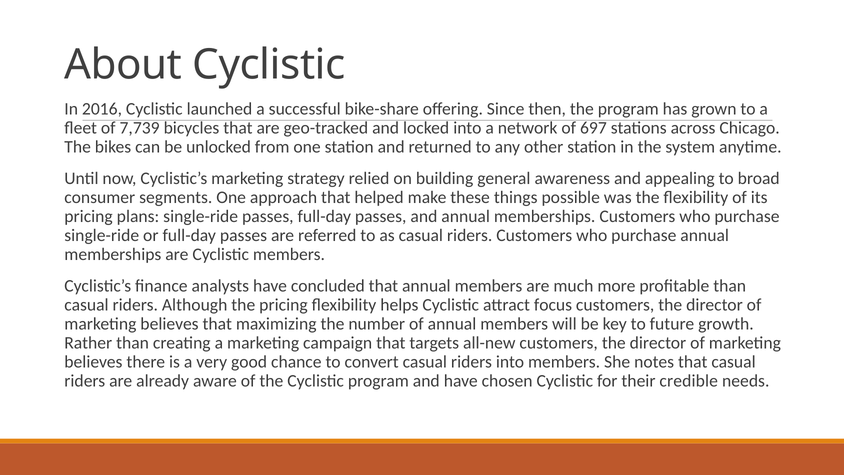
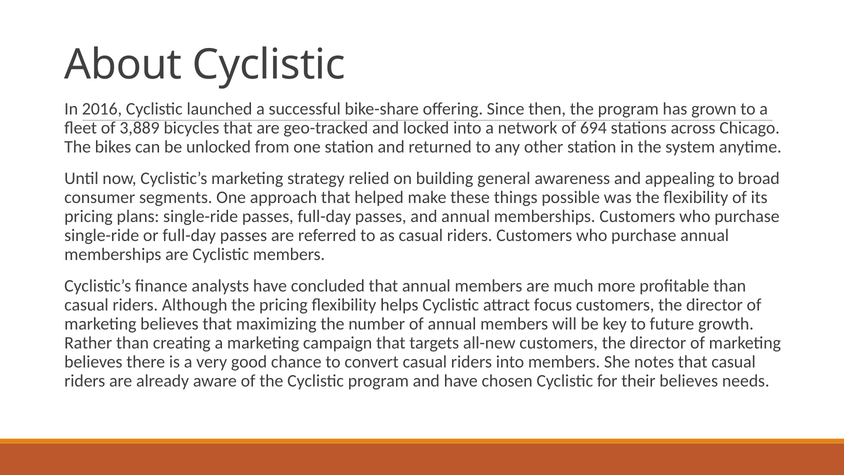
7,739: 7,739 -> 3,889 (140, 128)
697: 697 -> 694 (593, 128)
their credible: credible -> believes (689, 381)
